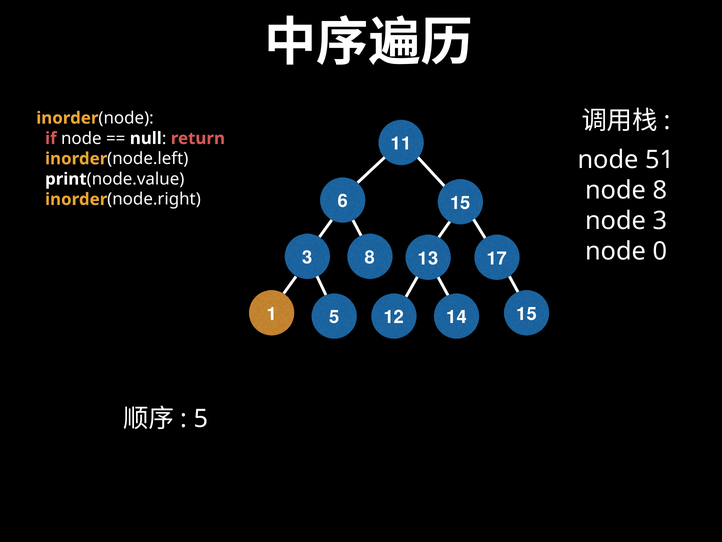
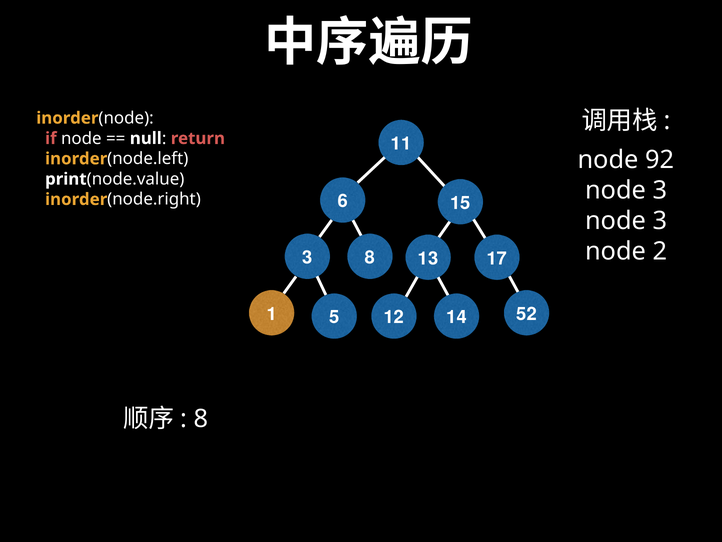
51: 51 -> 92 (660, 160)
8: 8 -> 3 (660, 190)
0: 0 -> 2 (660, 251)
15: 15 -> 52 (527, 314)
5: 5 -> 8 (201, 418)
